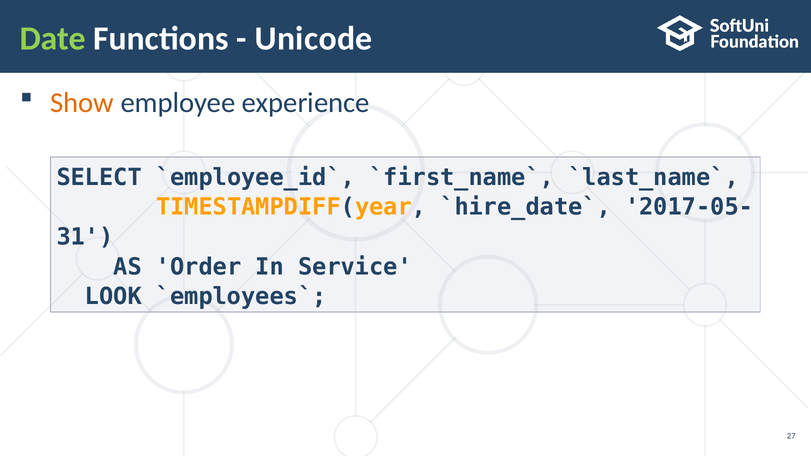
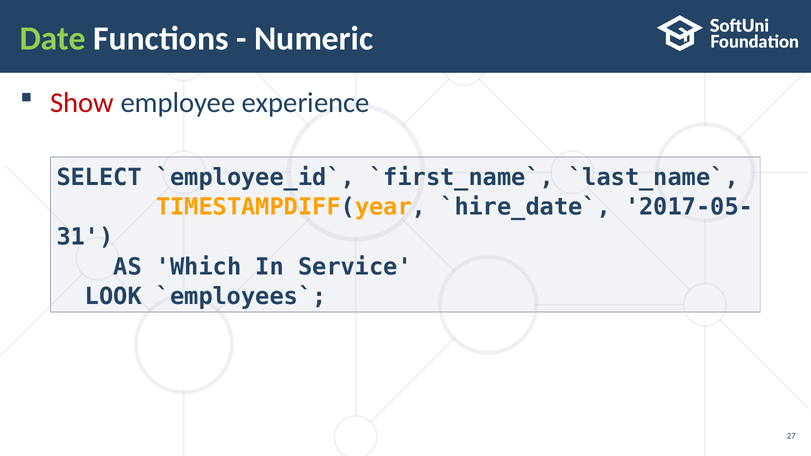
Unicode: Unicode -> Numeric (314, 38)
Show colour: orange -> red (82, 103)
Order: Order -> Which (199, 267)
